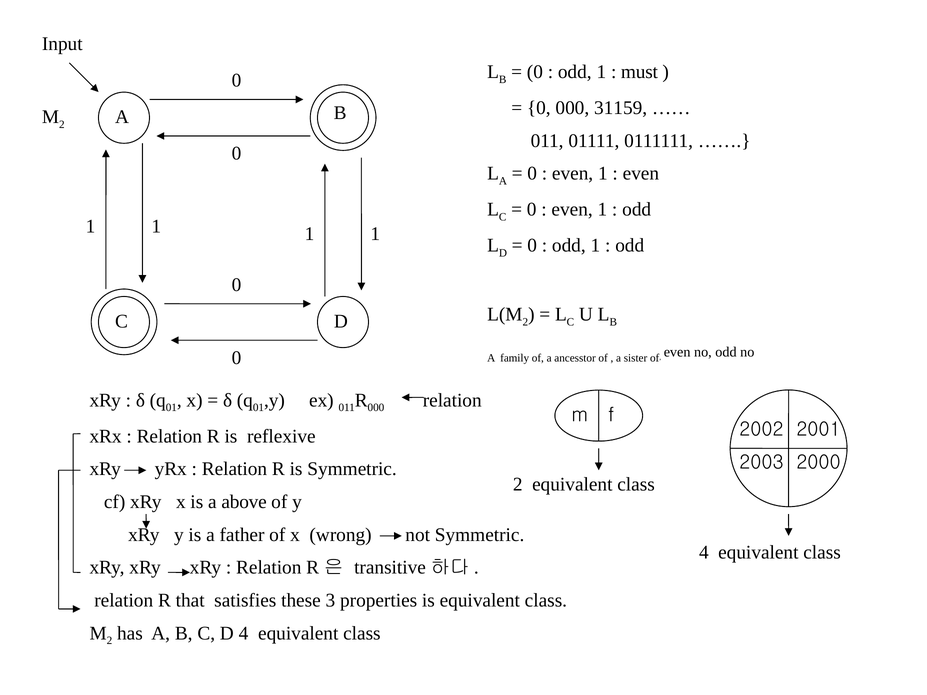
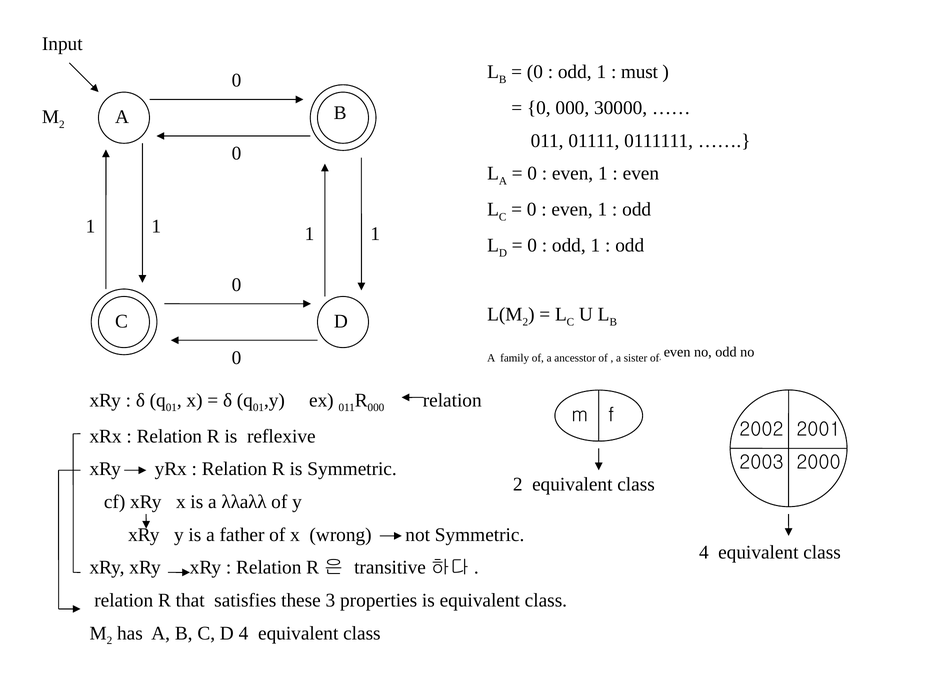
31159: 31159 -> 30000 (621, 108)
above: above -> λλaλλ (244, 502)
